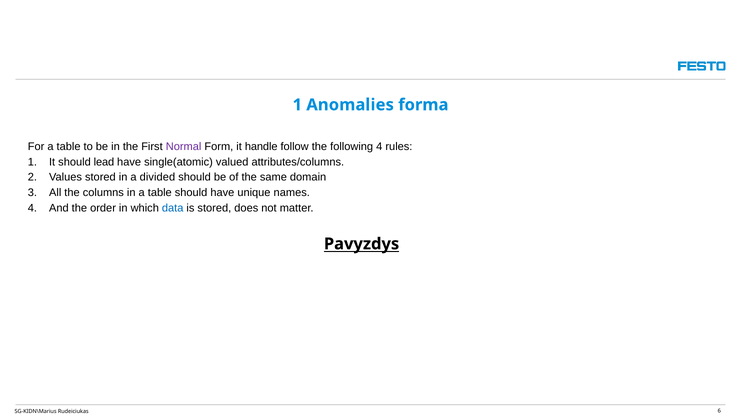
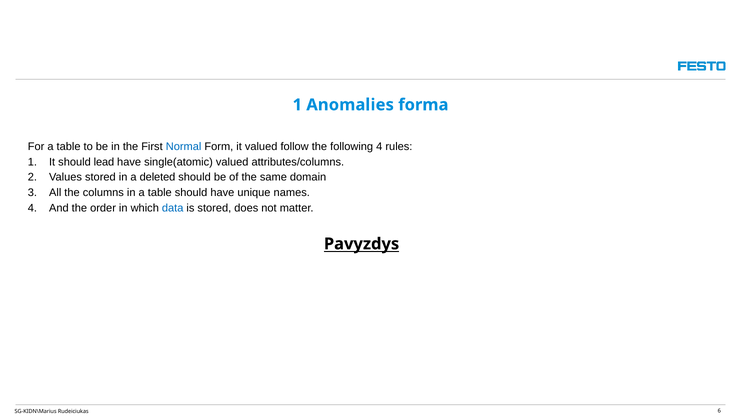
Normal colour: purple -> blue (184, 147)
it handle: handle -> valued (261, 147)
divided: divided -> deleted (157, 177)
